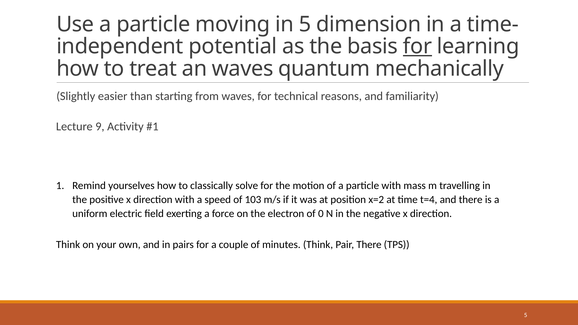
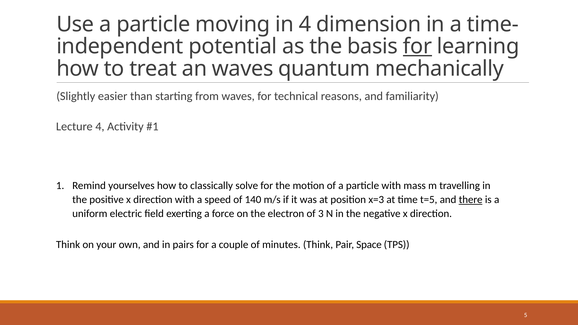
in 5: 5 -> 4 (305, 24)
Lecture 9: 9 -> 4 (100, 127)
103: 103 -> 140 (253, 200)
x=2: x=2 -> x=3 (376, 200)
t=4: t=4 -> t=5 (429, 200)
there underline: none -> present (471, 200)
0: 0 -> 3 (321, 214)
Pair There: There -> Space (369, 245)
